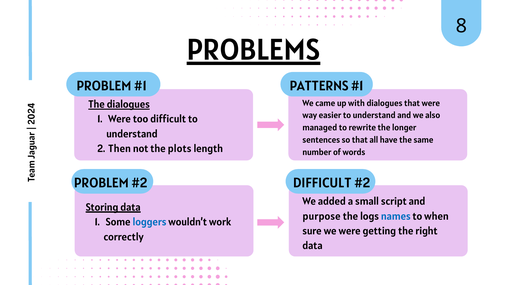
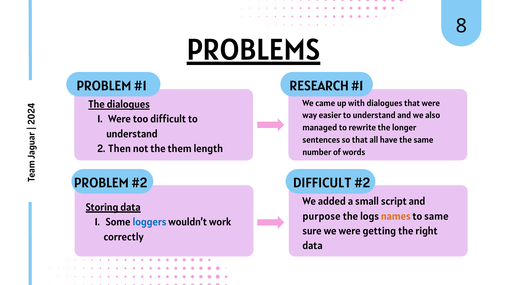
PATTERNS: PATTERNS -> RESEARCH (319, 86)
plots: plots -> them (180, 149)
names colour: blue -> orange (396, 216)
to when: when -> same (436, 216)
